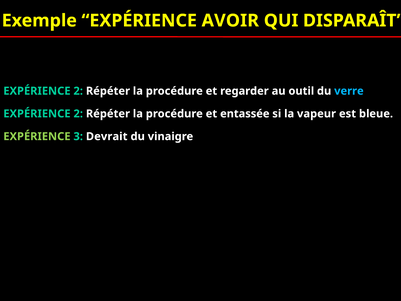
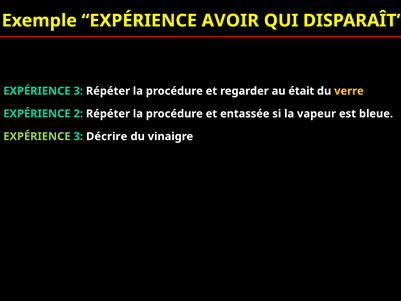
2: 2 -> 3 (78, 91)
outil: outil -> était (301, 91)
verre colour: light blue -> yellow (349, 91)
Devrait: Devrait -> Décrire (107, 136)
